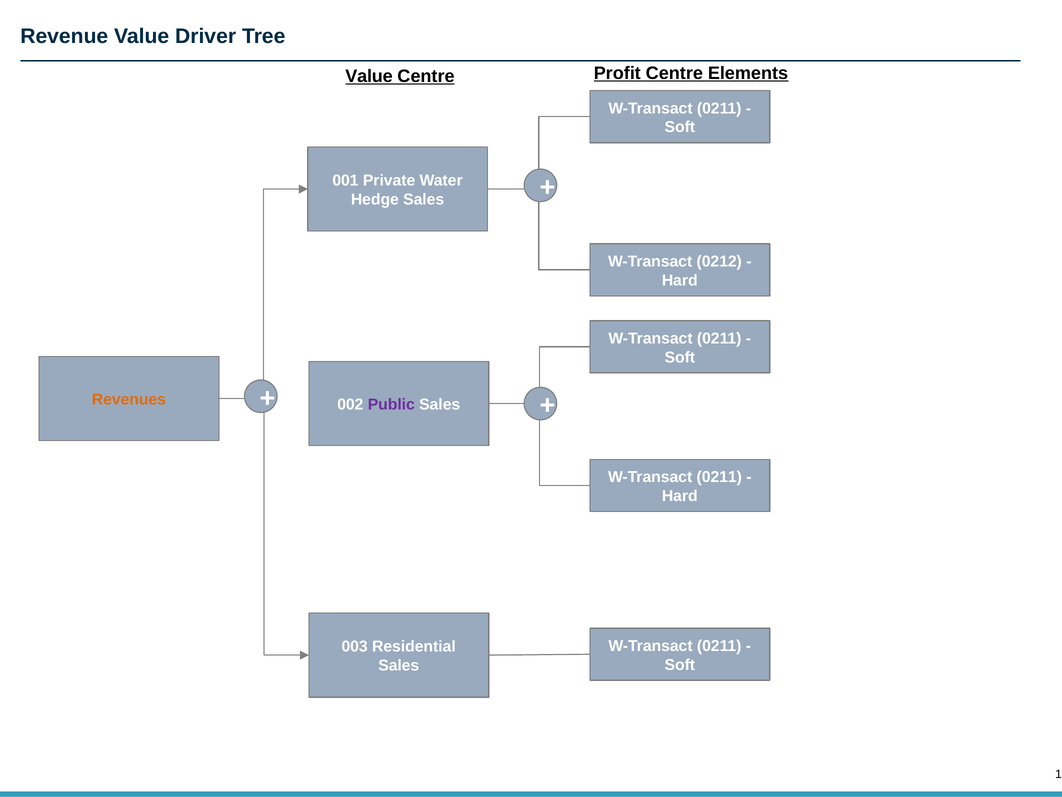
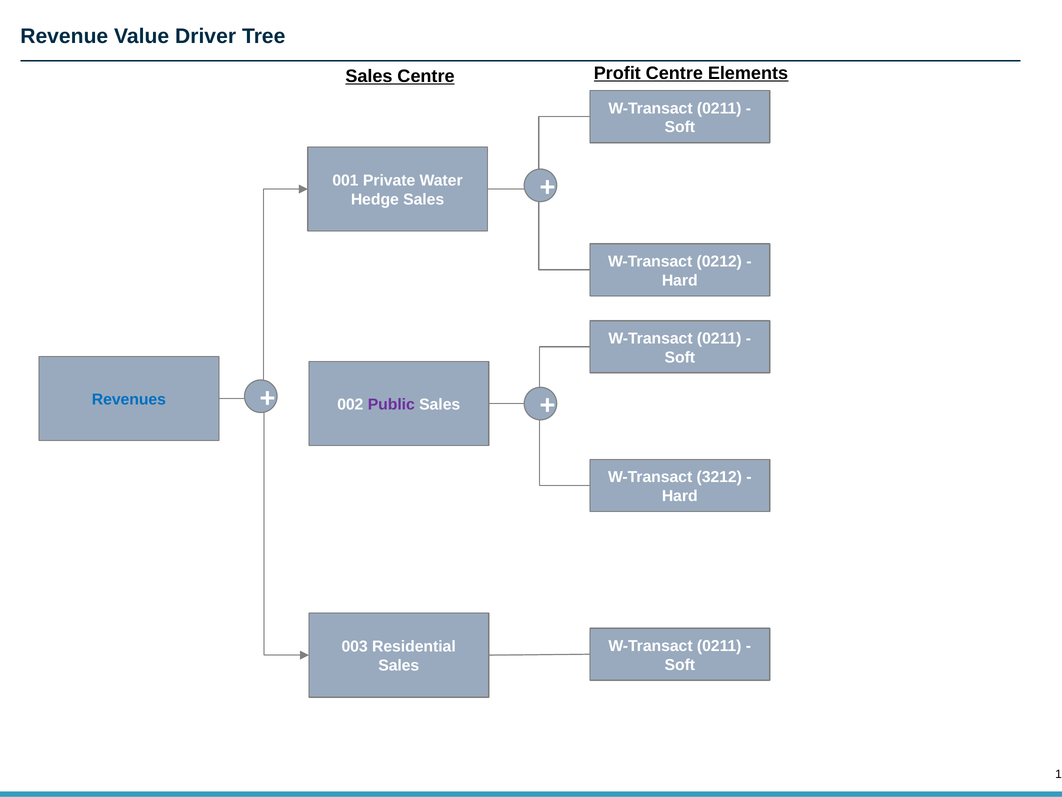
Value: Value -> Sales (369, 76)
Revenues colour: orange -> blue (129, 399)
0211: 0211 -> 3212 (719, 477)
